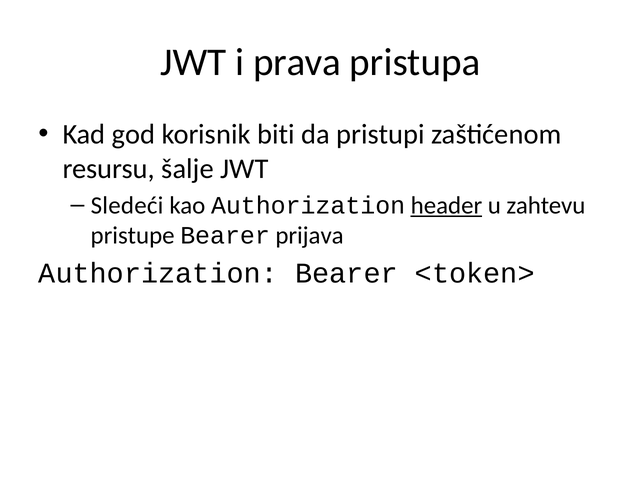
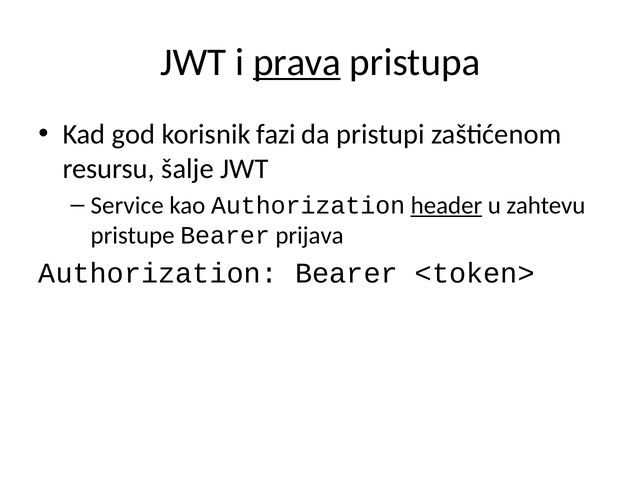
prava underline: none -> present (297, 62)
biti: biti -> fazi (276, 134)
Sledeći: Sledeći -> Service (127, 205)
